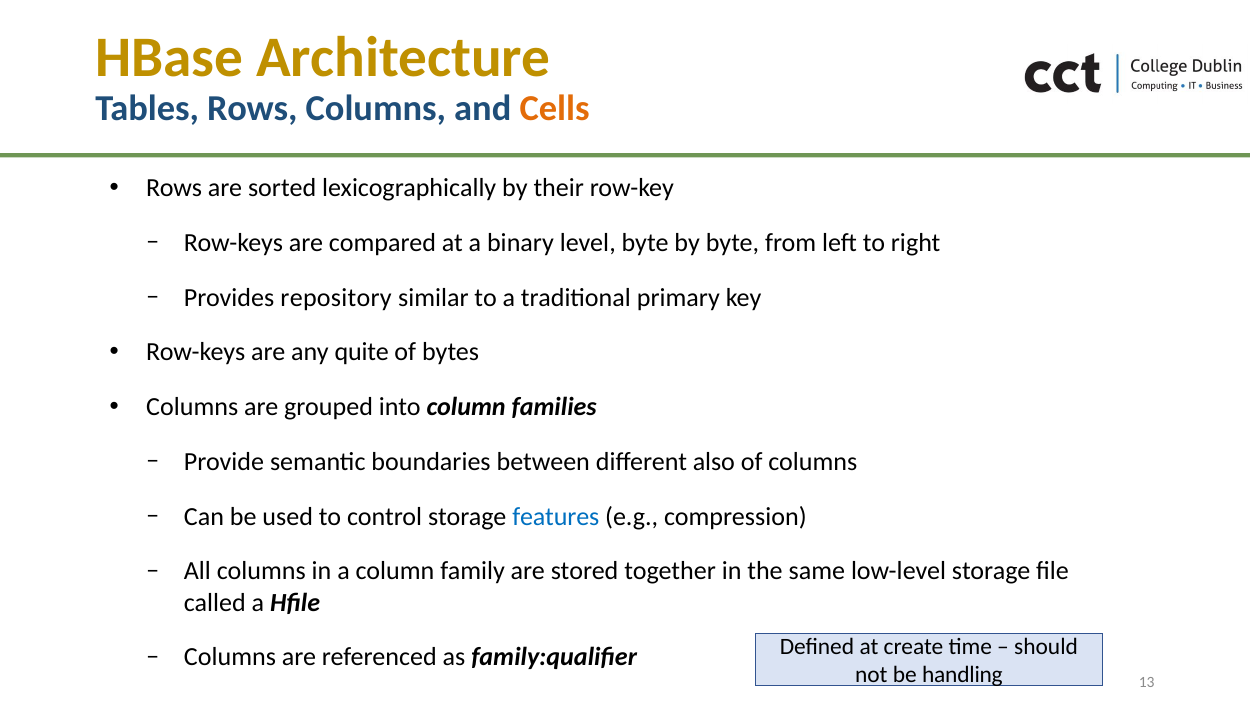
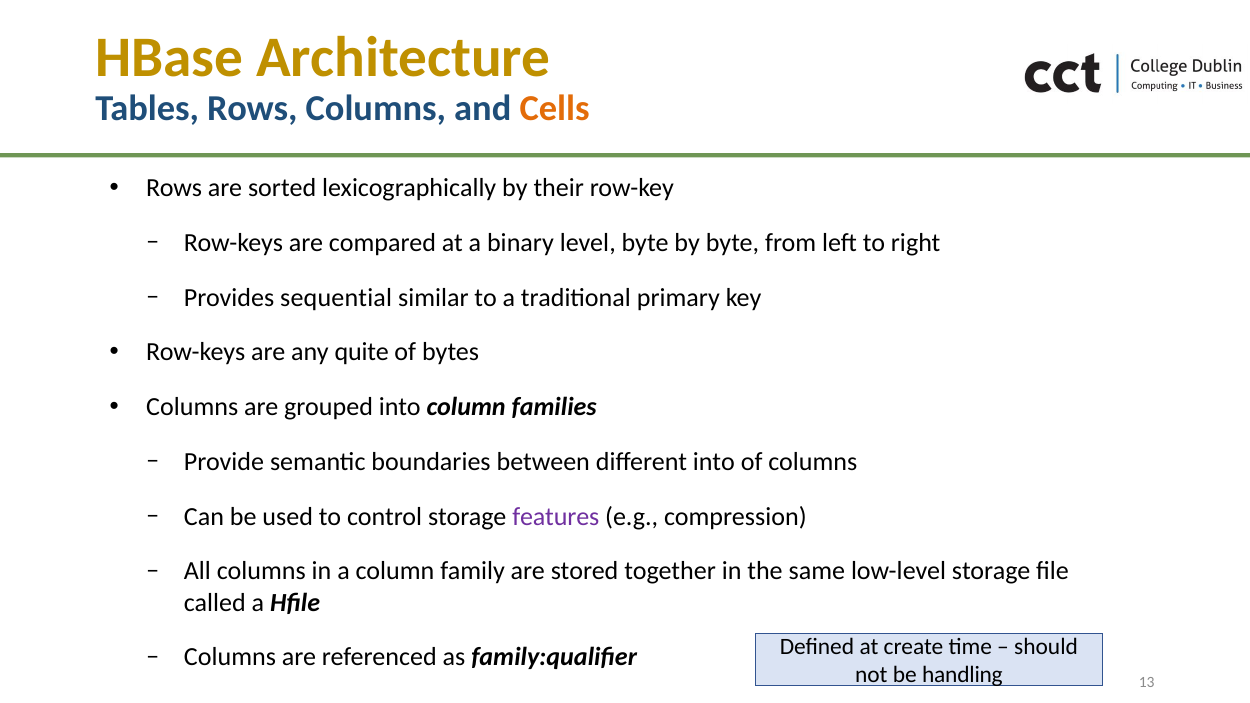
repository: repository -> sequential (336, 298)
different also: also -> into (714, 462)
features colour: blue -> purple (556, 517)
